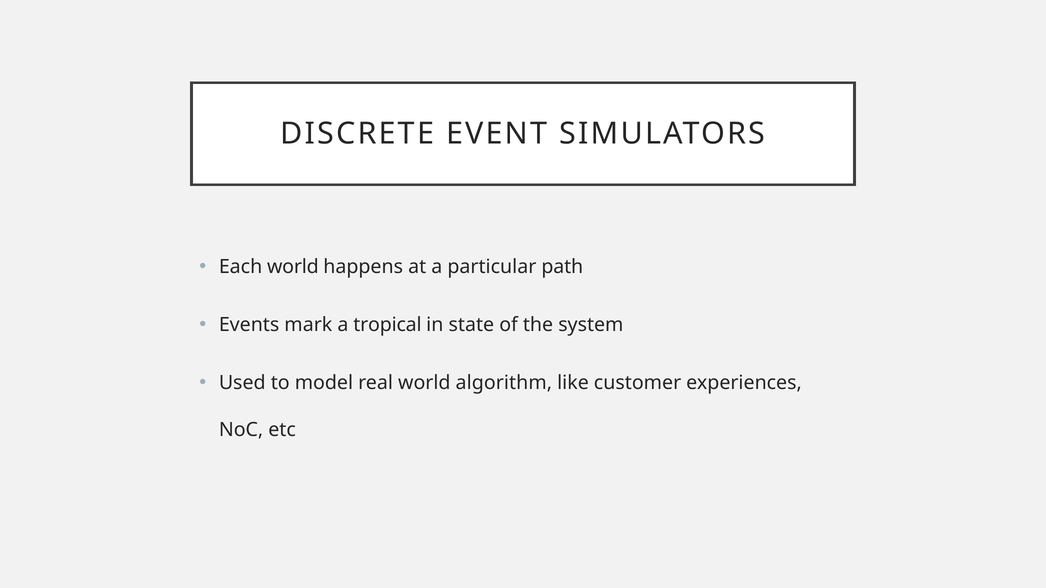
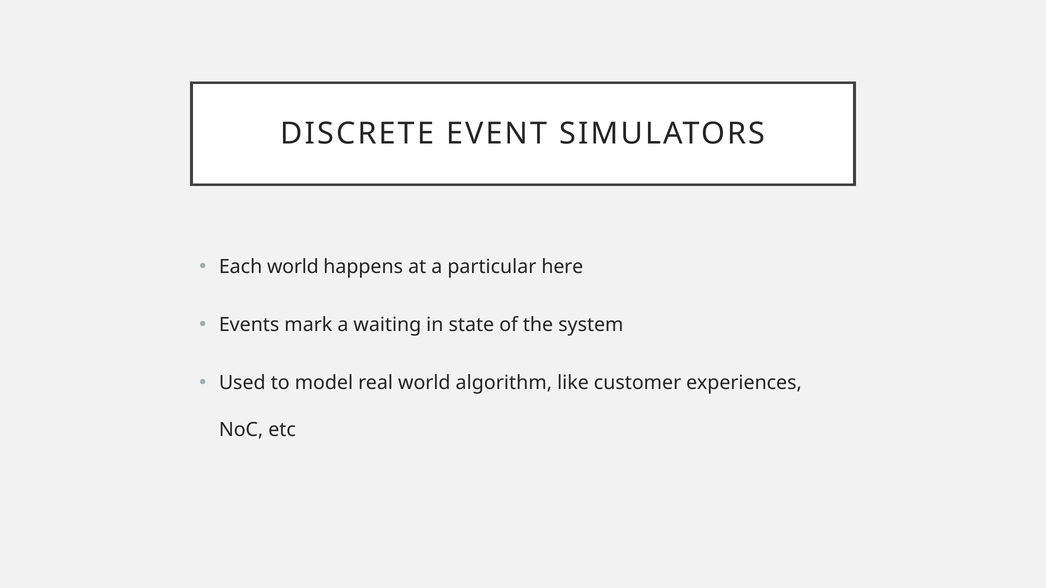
path: path -> here (562, 267)
tropical: tropical -> waiting (387, 325)
